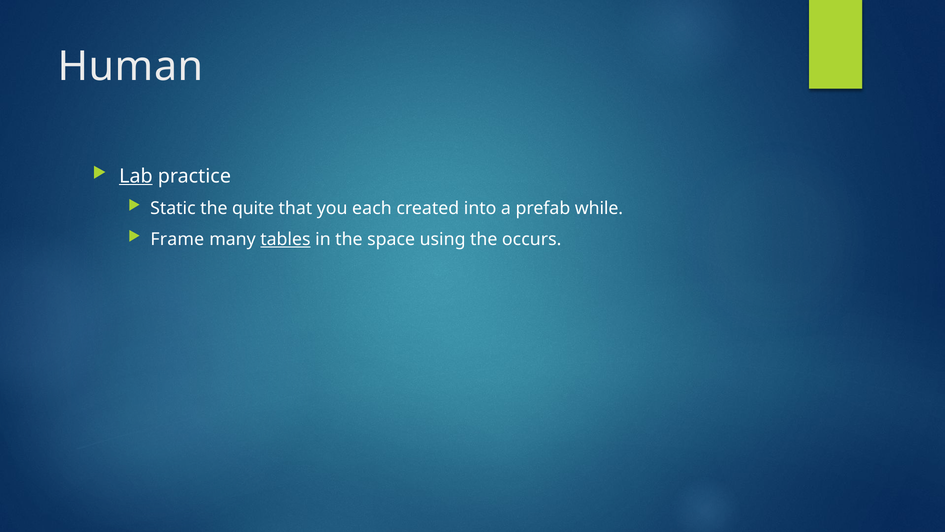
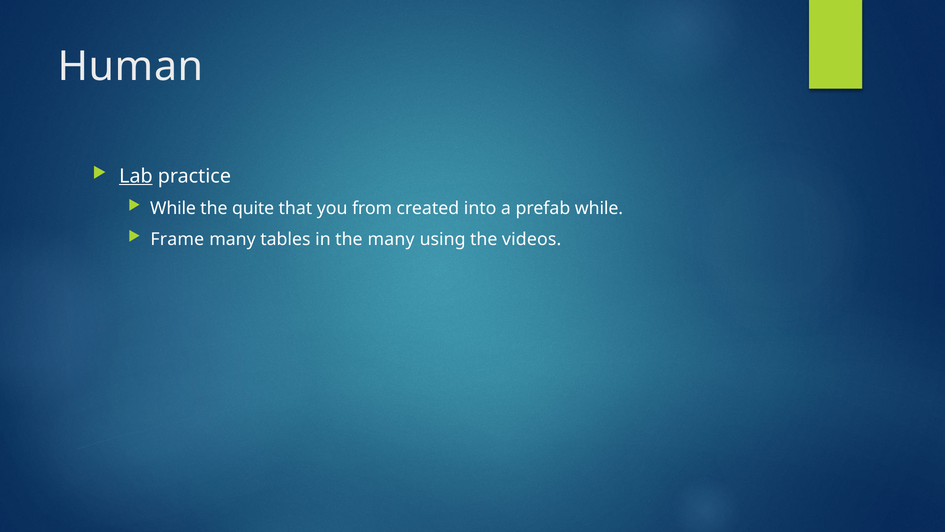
Static: Static -> While (173, 208)
each: each -> from (372, 208)
tables underline: present -> none (285, 239)
the space: space -> many (391, 239)
occurs: occurs -> videos (532, 239)
